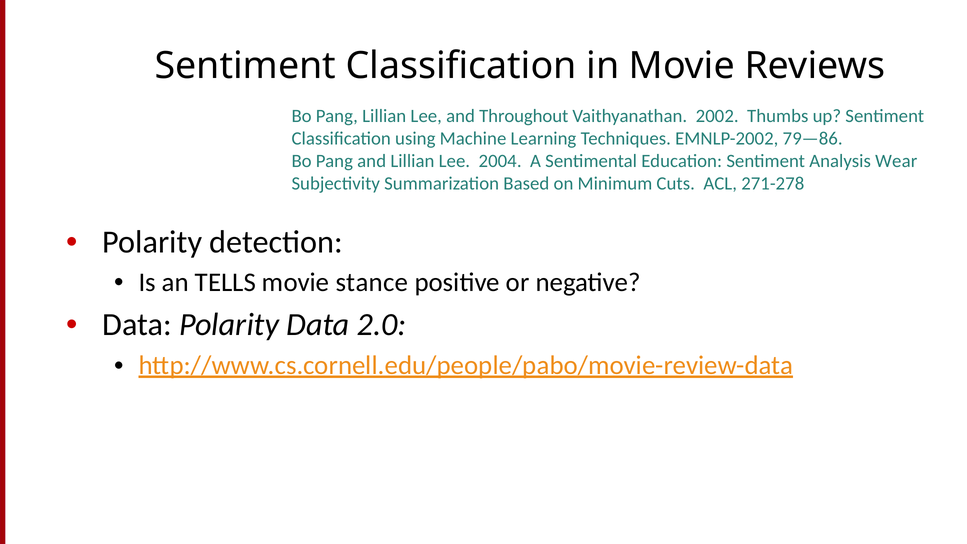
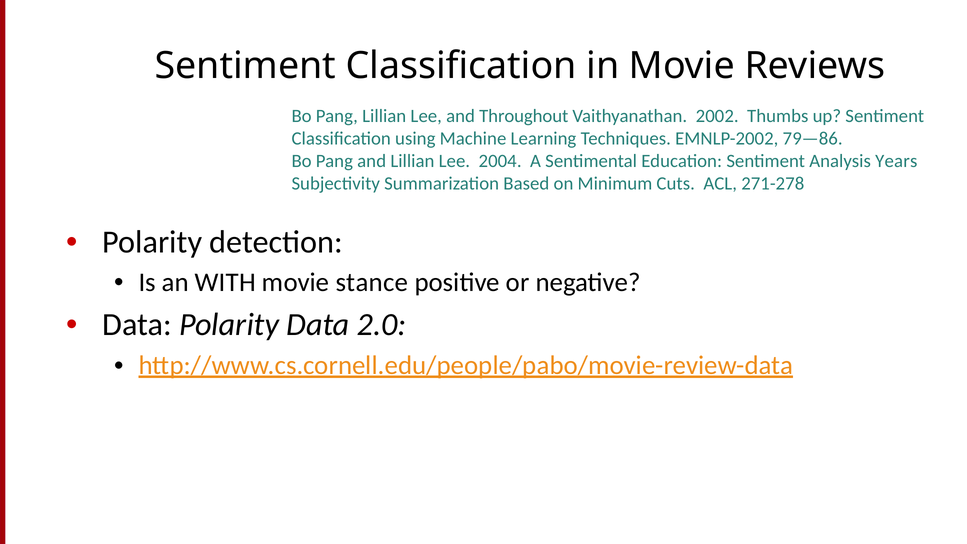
Wear: Wear -> Years (896, 161)
TELLS: TELLS -> WITH (225, 282)
